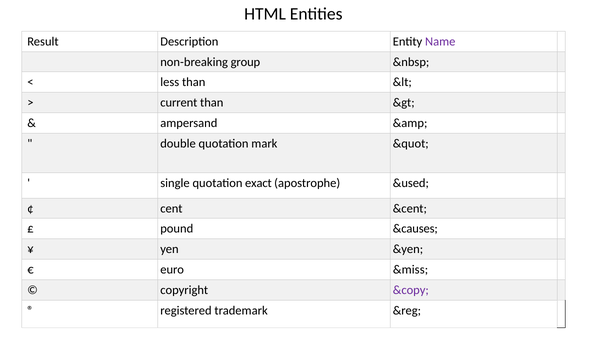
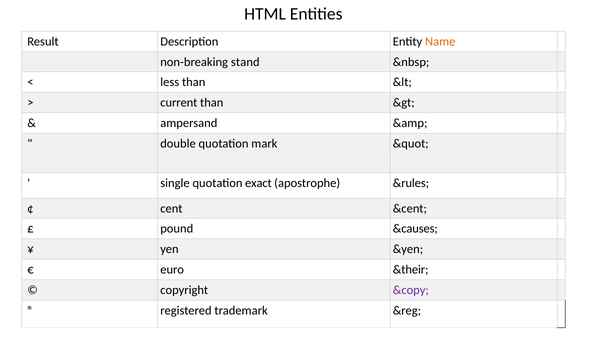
Name colour: purple -> orange (440, 42)
group: group -> stand (245, 62)
&used: &used -> &rules (411, 183)
&miss: &miss -> &their (411, 270)
